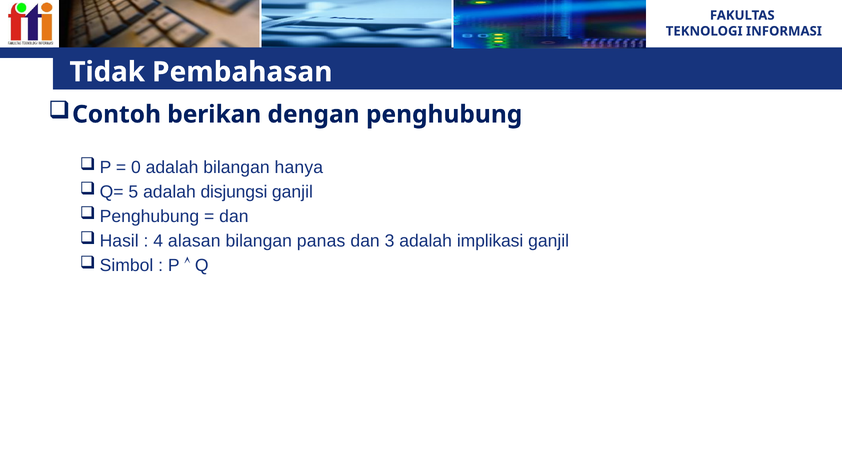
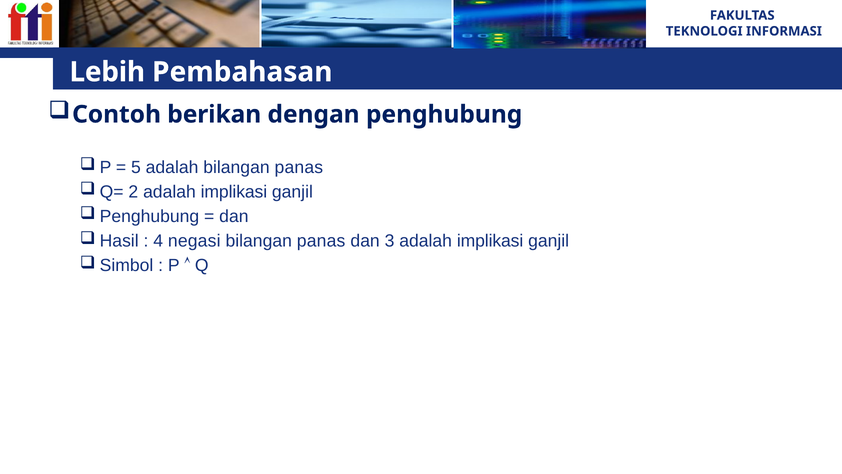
Tidak: Tidak -> Lebih (107, 72)
0: 0 -> 5 (136, 167)
adalah bilangan hanya: hanya -> panas (299, 167)
5: 5 -> 2 (133, 192)
disjungsi: disjungsi -> implikasi (234, 192)
alasan: alasan -> negasi (194, 241)
